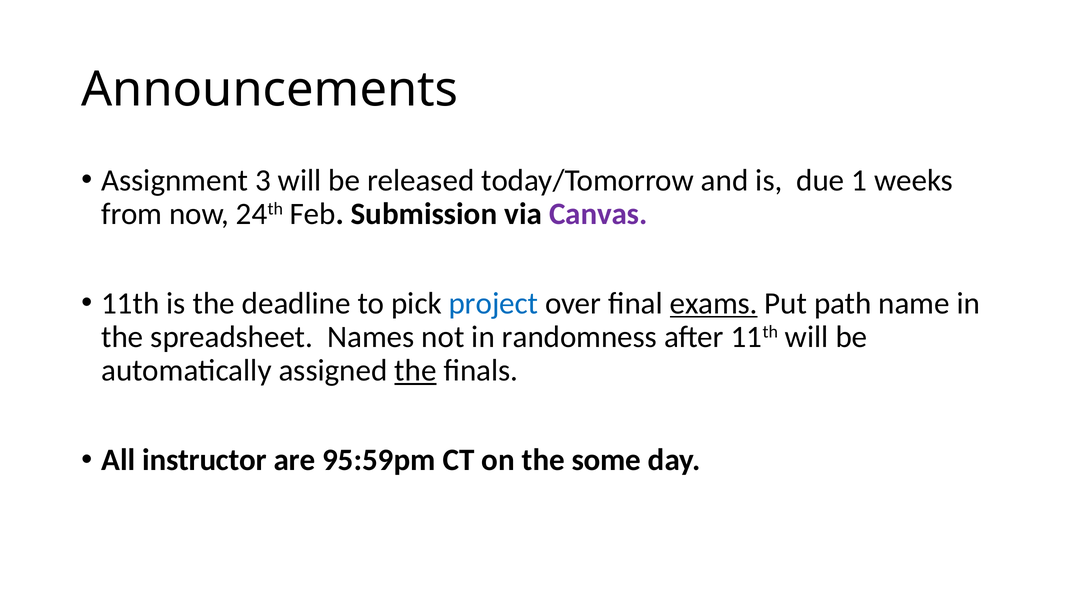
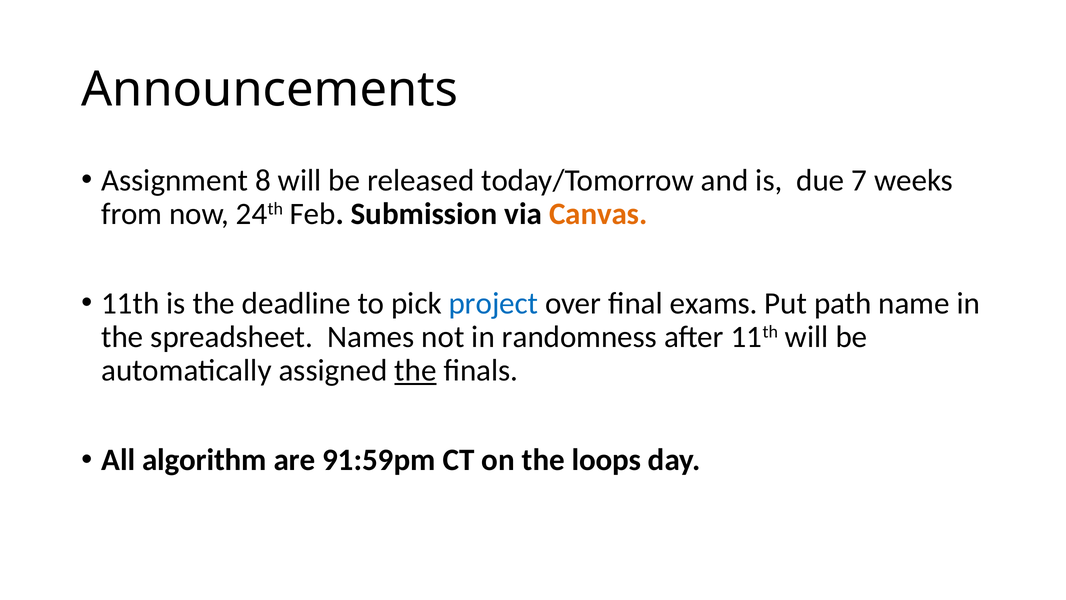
3: 3 -> 8 (263, 180)
1: 1 -> 7 (859, 180)
Canvas colour: purple -> orange (598, 214)
exams underline: present -> none (714, 303)
instructor: instructor -> algorithm (204, 460)
95:59pm: 95:59pm -> 91:59pm (379, 460)
some: some -> loops (606, 460)
